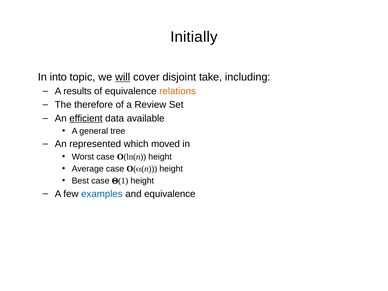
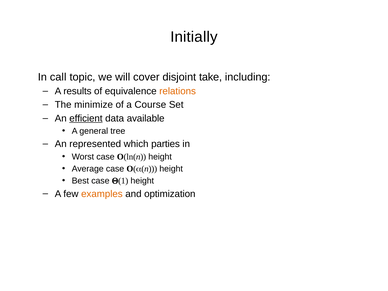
into: into -> call (58, 77)
will underline: present -> none (123, 77)
therefore: therefore -> minimize (94, 105)
Review: Review -> Course (150, 105)
moved: moved -> parties (166, 144)
examples colour: blue -> orange (102, 194)
and equivalence: equivalence -> optimization (170, 194)
